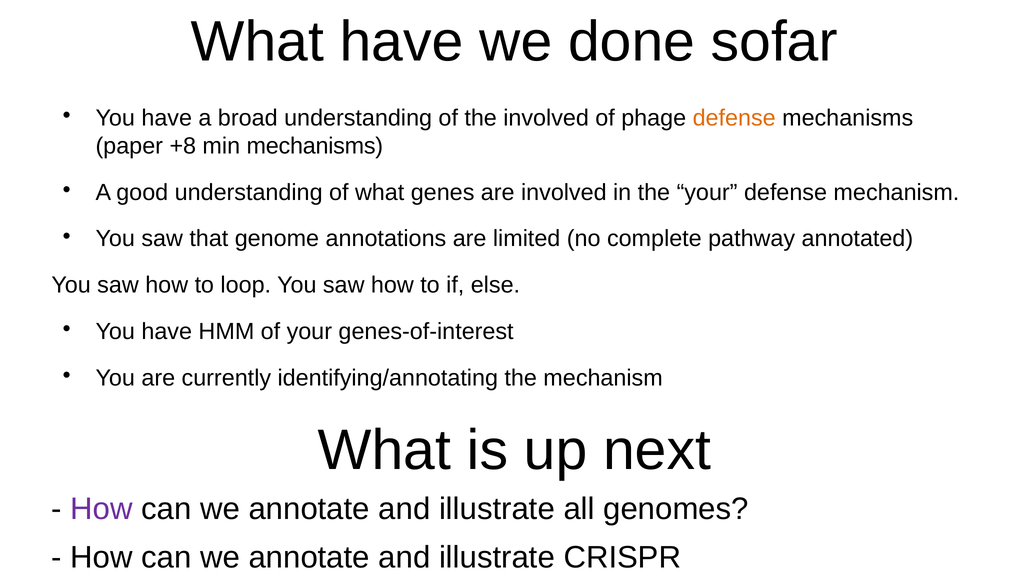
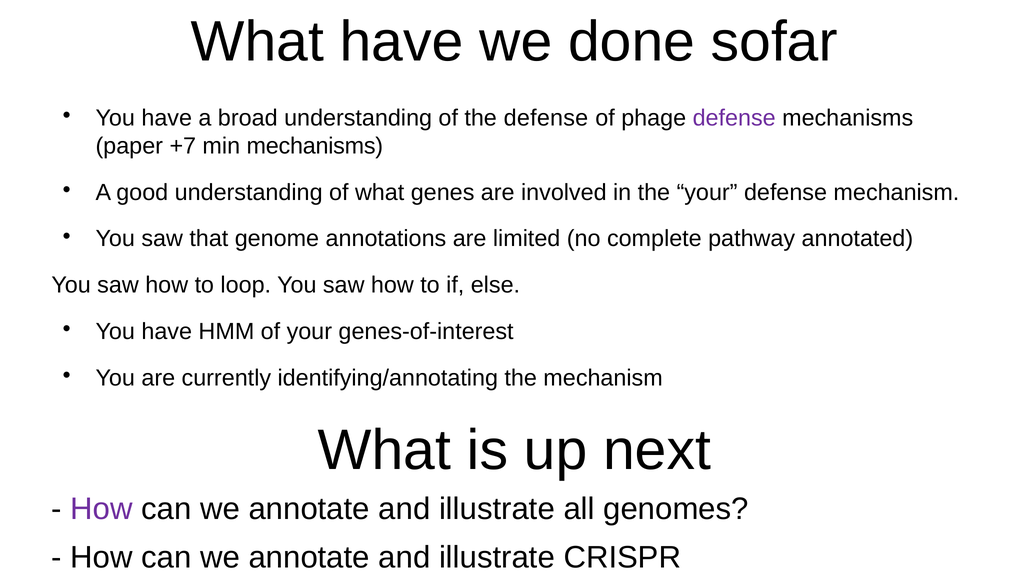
the involved: involved -> defense (546, 118)
defense colour: orange -> purple (734, 118)
+8: +8 -> +7 (183, 146)
